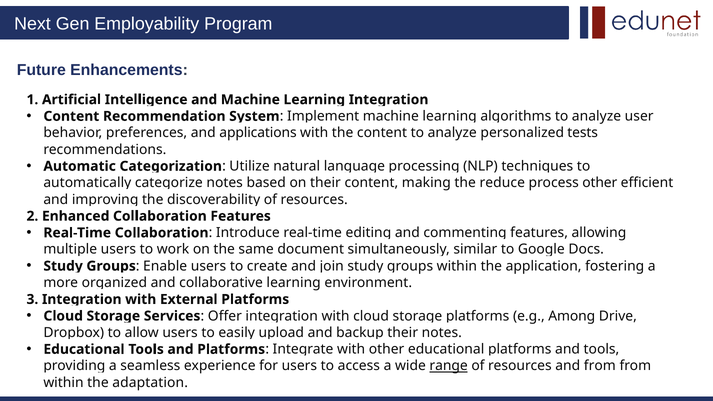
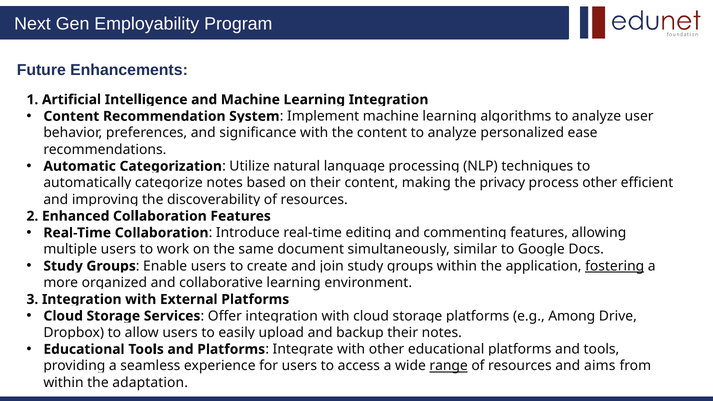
applications: applications -> significance (258, 133)
tests: tests -> ease (583, 133)
reduce: reduce -> privacy (502, 183)
fostering underline: none -> present (615, 266)
and from: from -> aims (600, 366)
